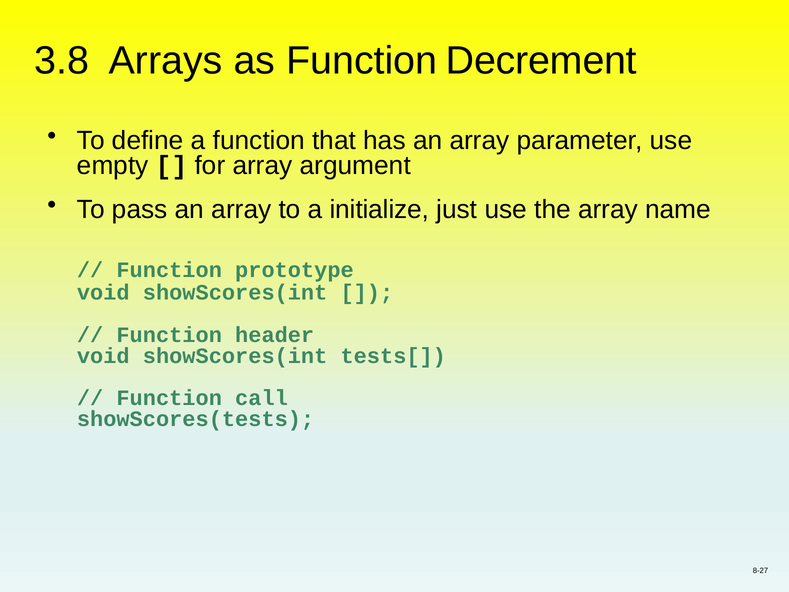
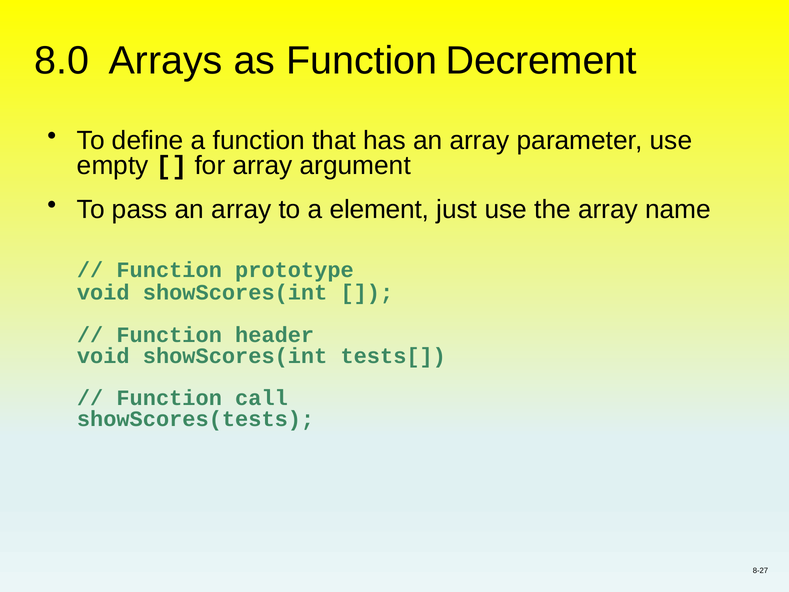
3.8: 3.8 -> 8.0 (62, 61)
initialize: initialize -> element (379, 209)
